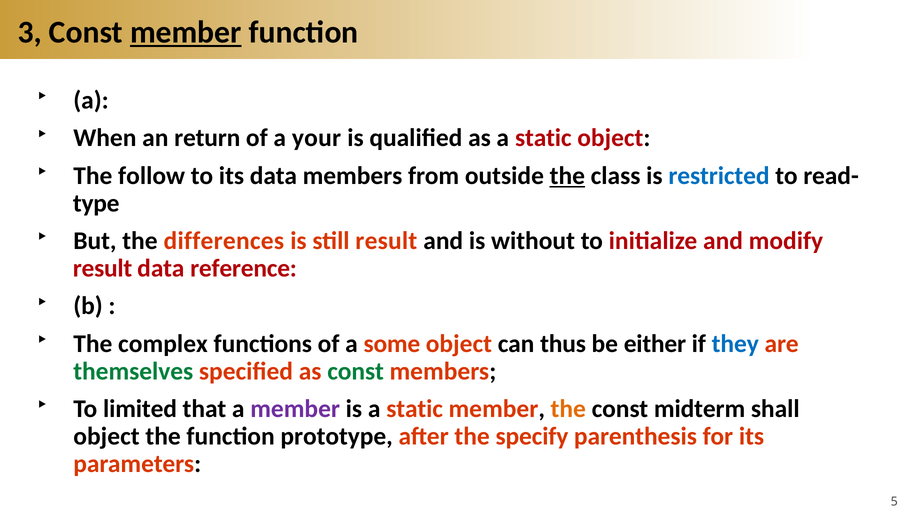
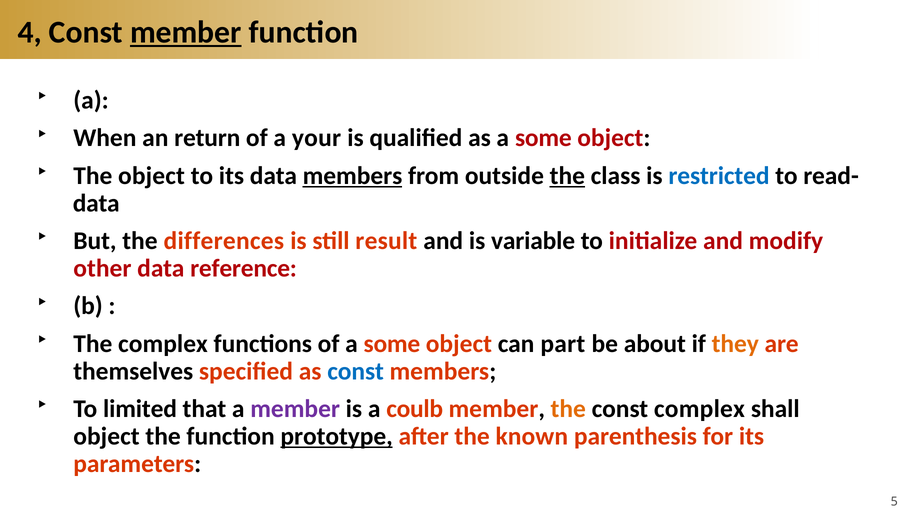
3: 3 -> 4 (30, 32)
as a static: static -> some (543, 138)
The follow: follow -> object (152, 176)
members underline: none -> present (352, 176)
type: type -> data (96, 203)
without: without -> variable (533, 241)
result: result -> other (102, 268)
thus: thus -> part (563, 344)
either: either -> about (655, 344)
they colour: blue -> orange (735, 344)
themselves colour: green -> black (133, 371)
const colour: green -> blue (356, 371)
is a static: static -> coulb (415, 409)
const midterm: midterm -> complex (699, 409)
prototype underline: none -> present (337, 436)
specify: specify -> known (532, 436)
